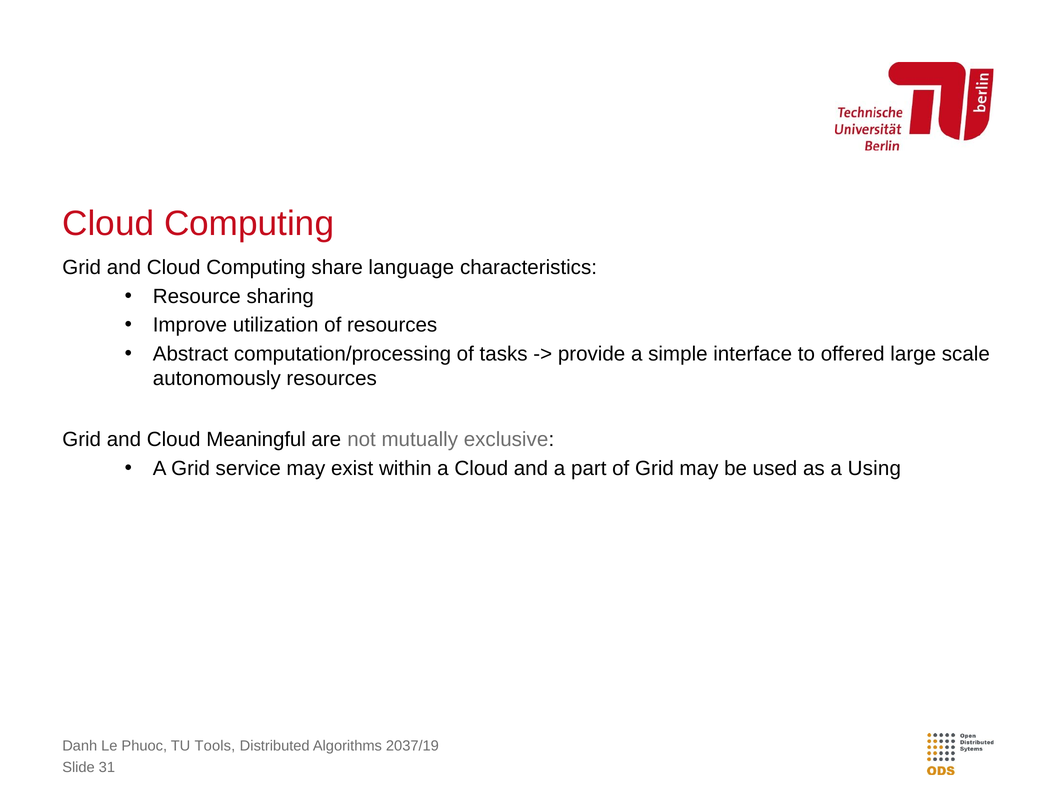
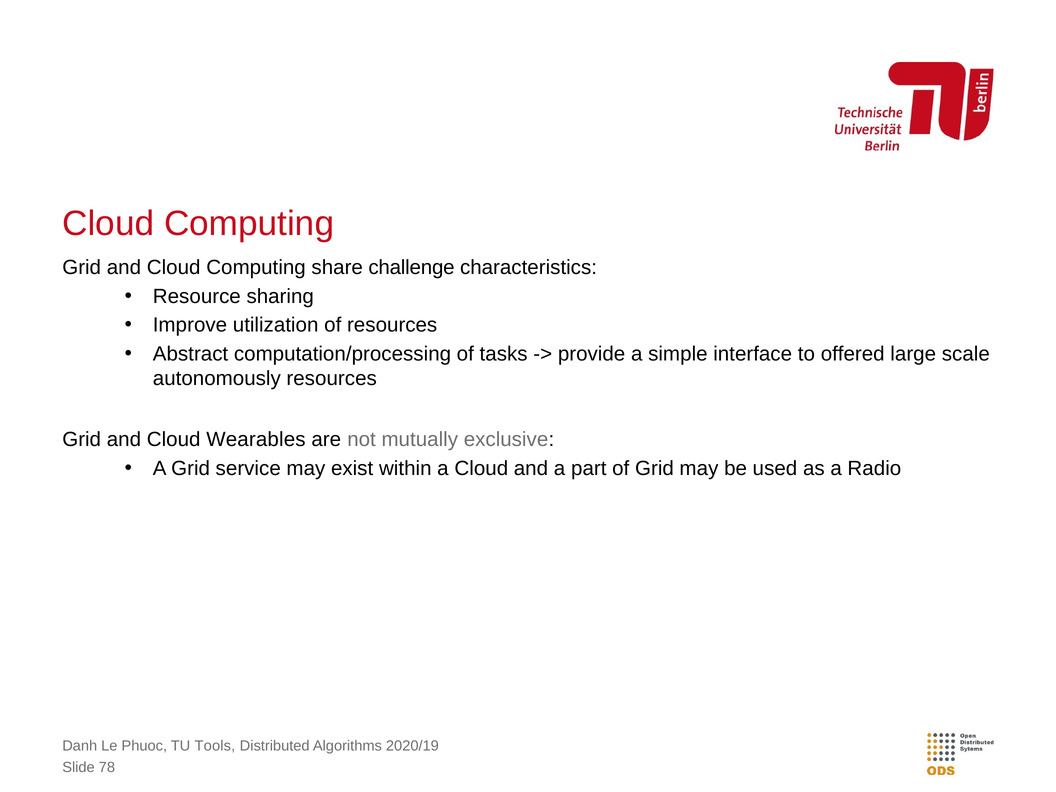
language: language -> challenge (412, 268)
Meaningful: Meaningful -> Wearables (256, 440)
Using: Using -> Radio (874, 468)
2037/19: 2037/19 -> 2020/19 (412, 746)
31: 31 -> 78 (107, 767)
